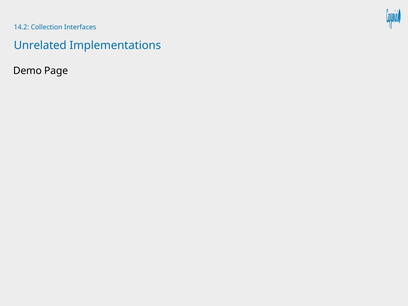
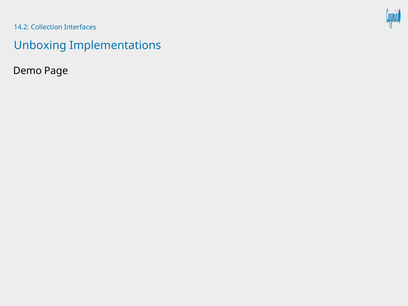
Unrelated: Unrelated -> Unboxing (40, 45)
